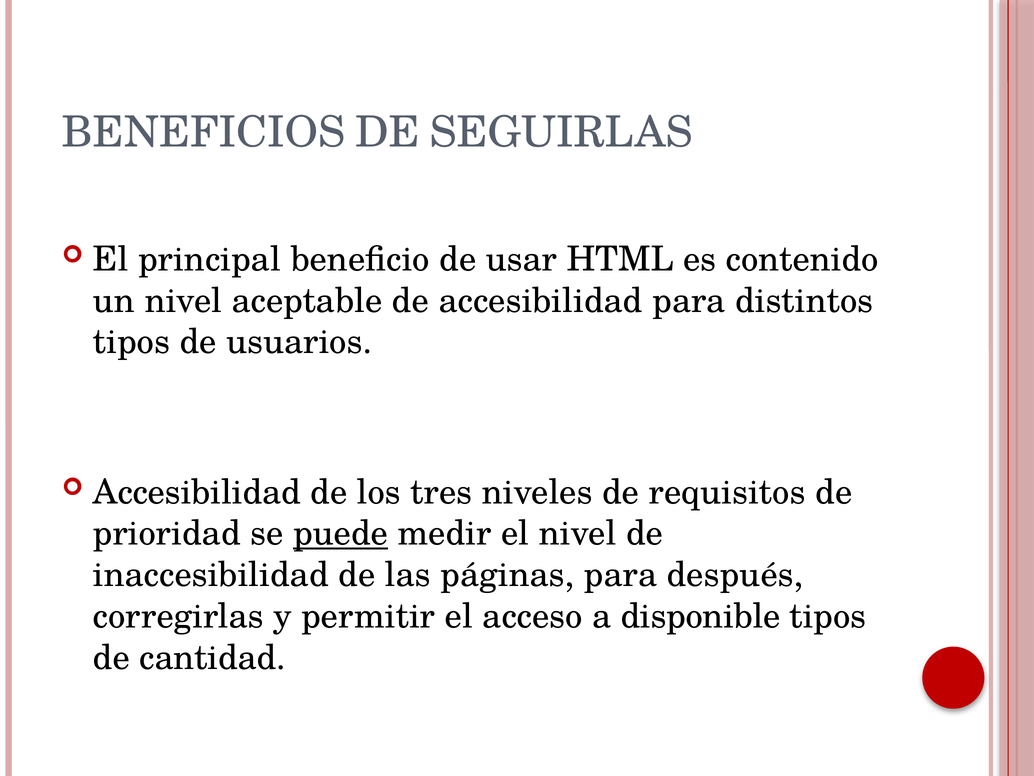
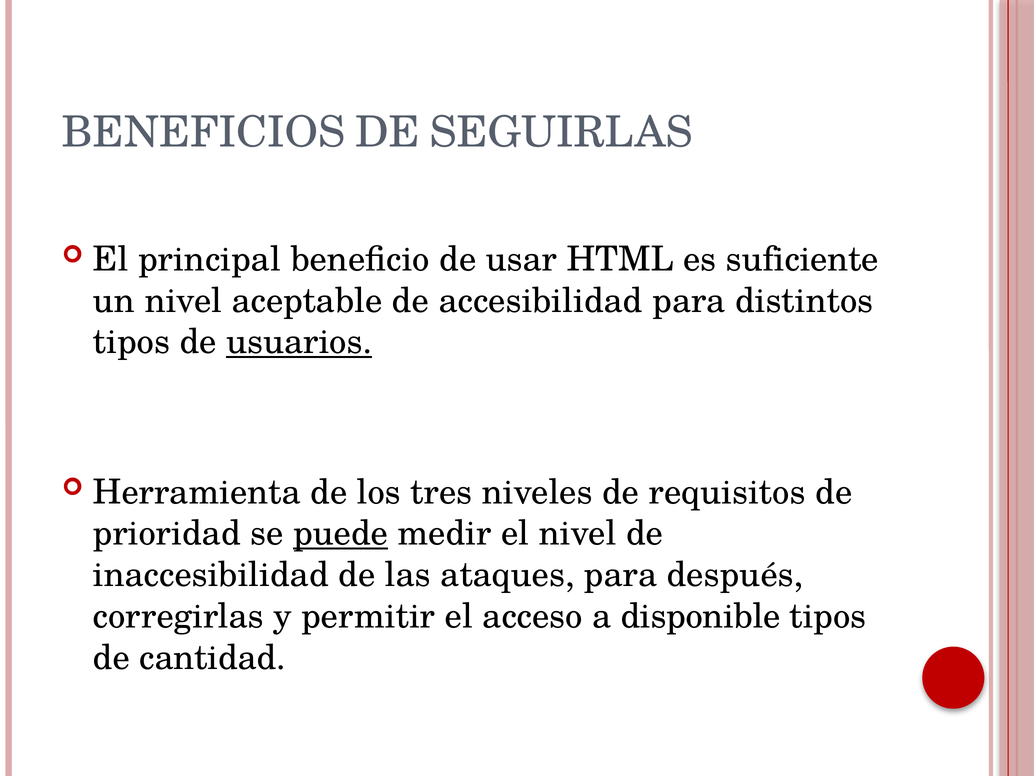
contenido: contenido -> suficiente (802, 259)
usuarios underline: none -> present (299, 342)
Accesibilidad: Accesibilidad -> Herramienta (197, 492)
páginas: páginas -> ataques (508, 575)
